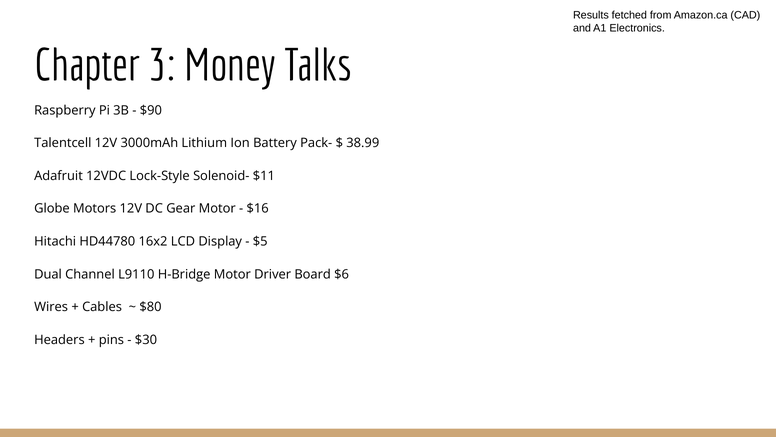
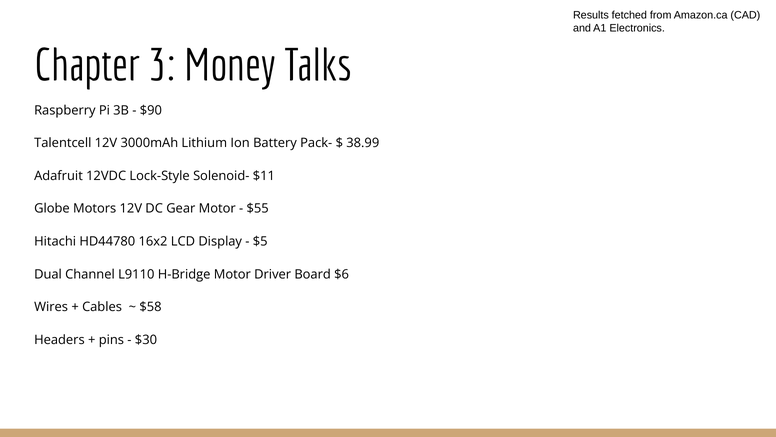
$16: $16 -> $55 (258, 208)
$80: $80 -> $58 (150, 307)
